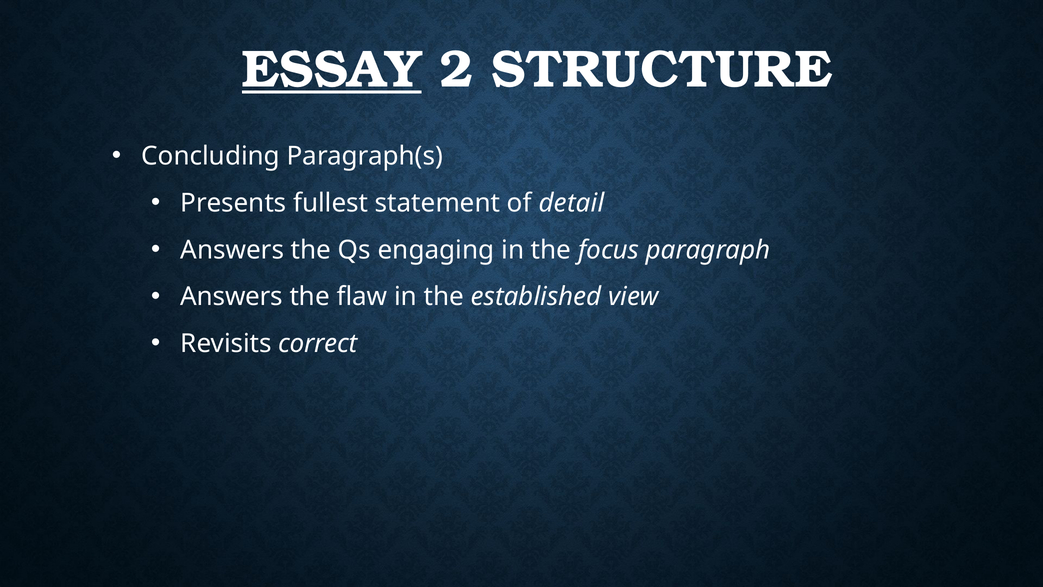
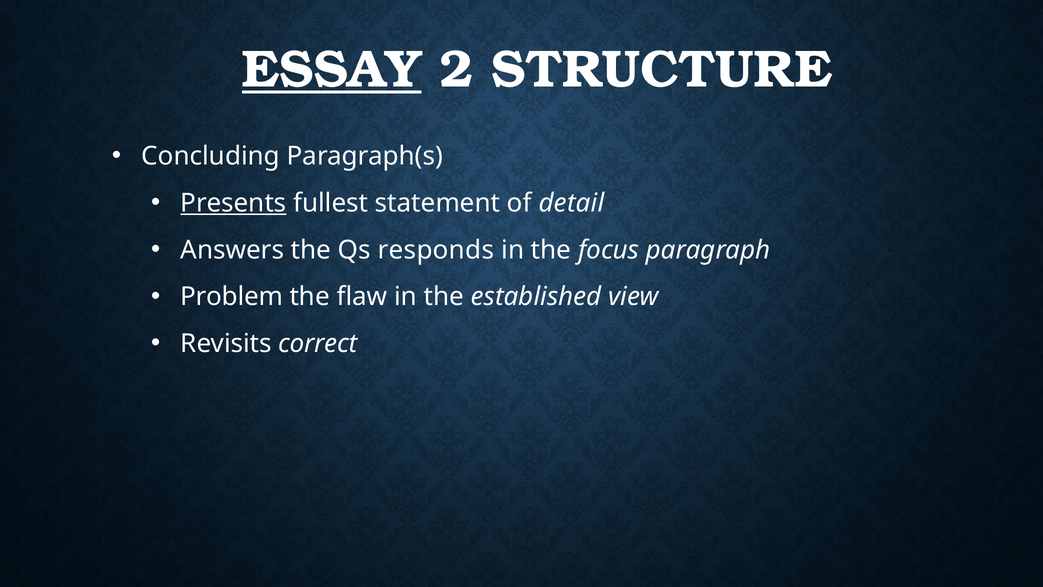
Presents underline: none -> present (233, 203)
engaging: engaging -> responds (436, 250)
Answers: Answers -> Problem (232, 297)
